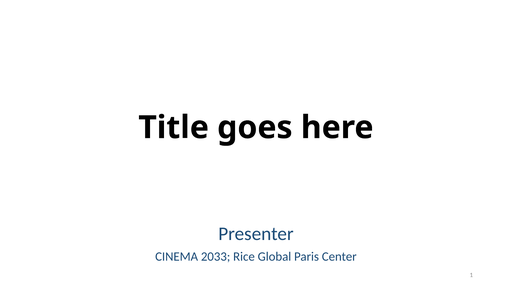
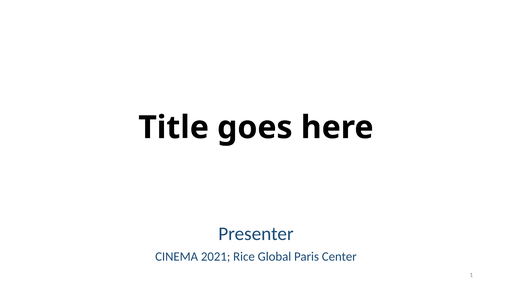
2033: 2033 -> 2021 (216, 256)
